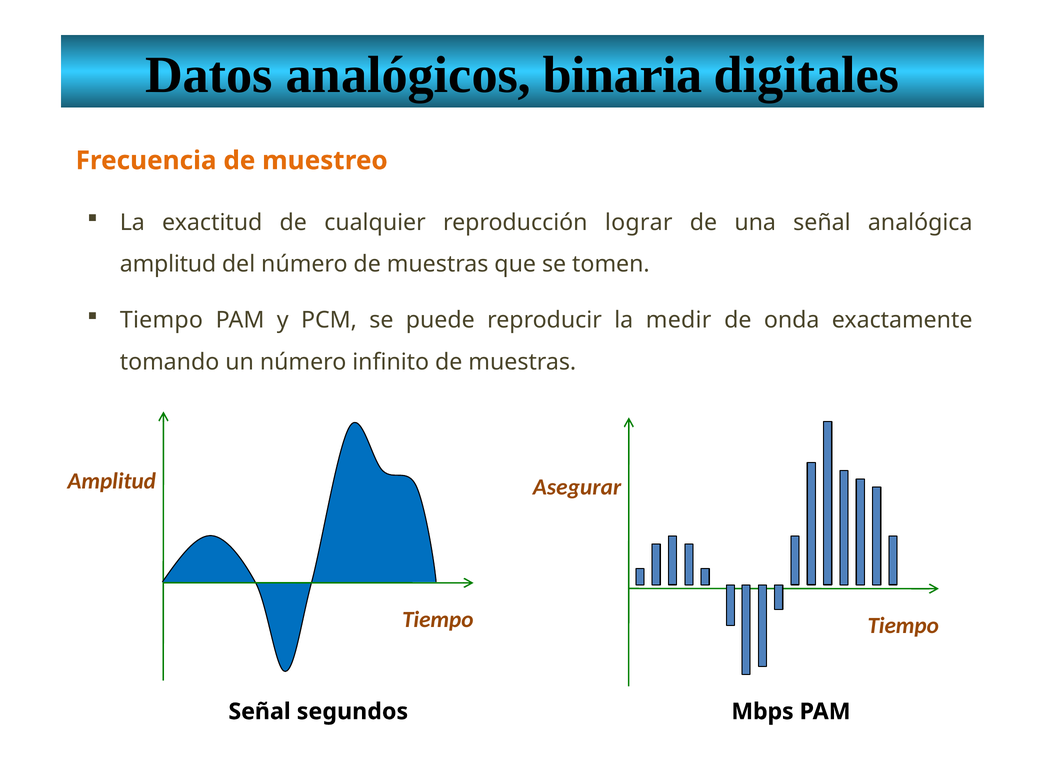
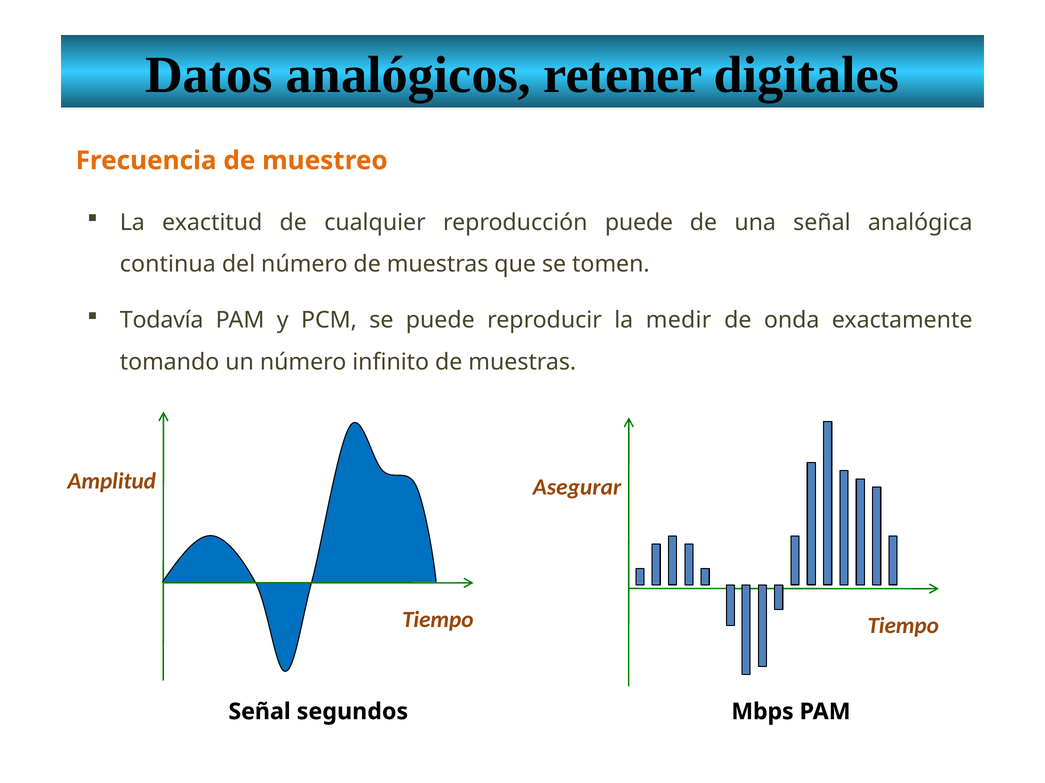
binaria: binaria -> retener (623, 75)
reproducción lograr: lograr -> puede (639, 223)
amplitud: amplitud -> continua (168, 264)
Tiempo: Tiempo -> Todavía (162, 321)
